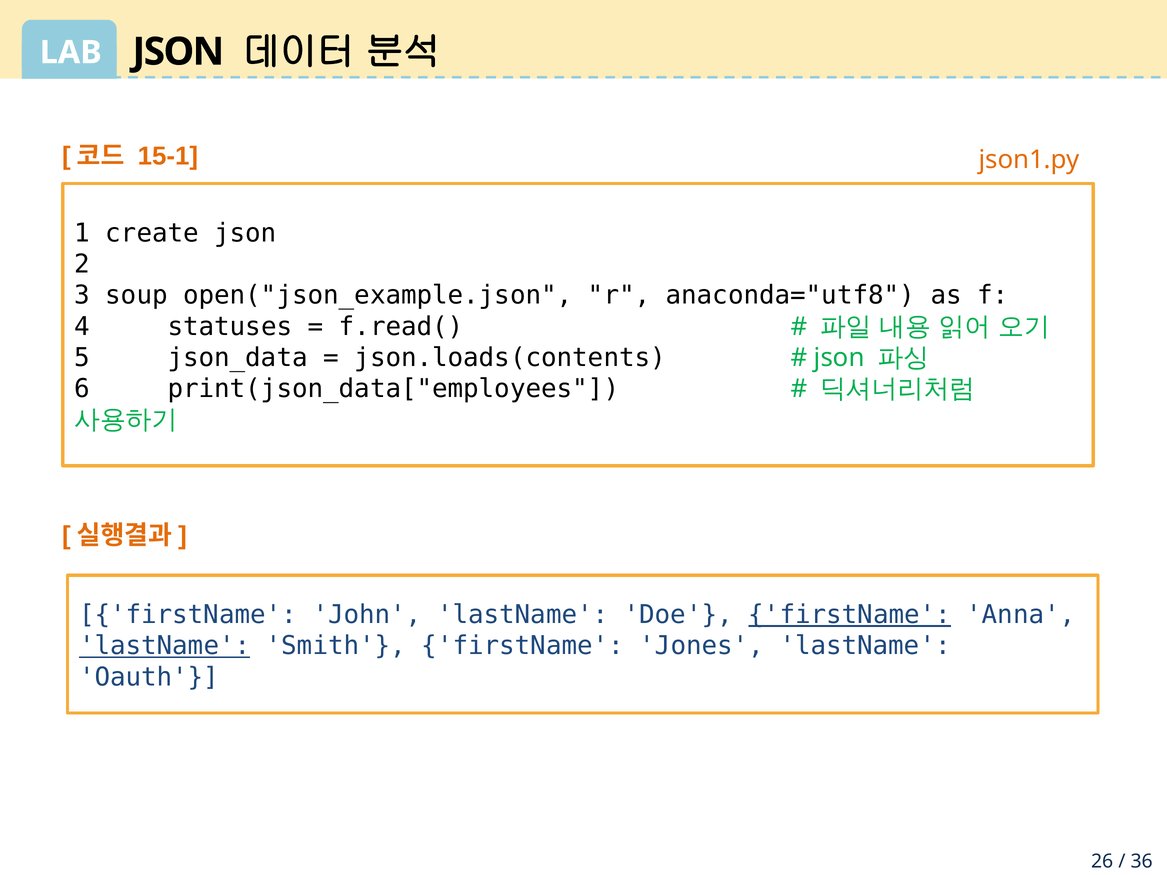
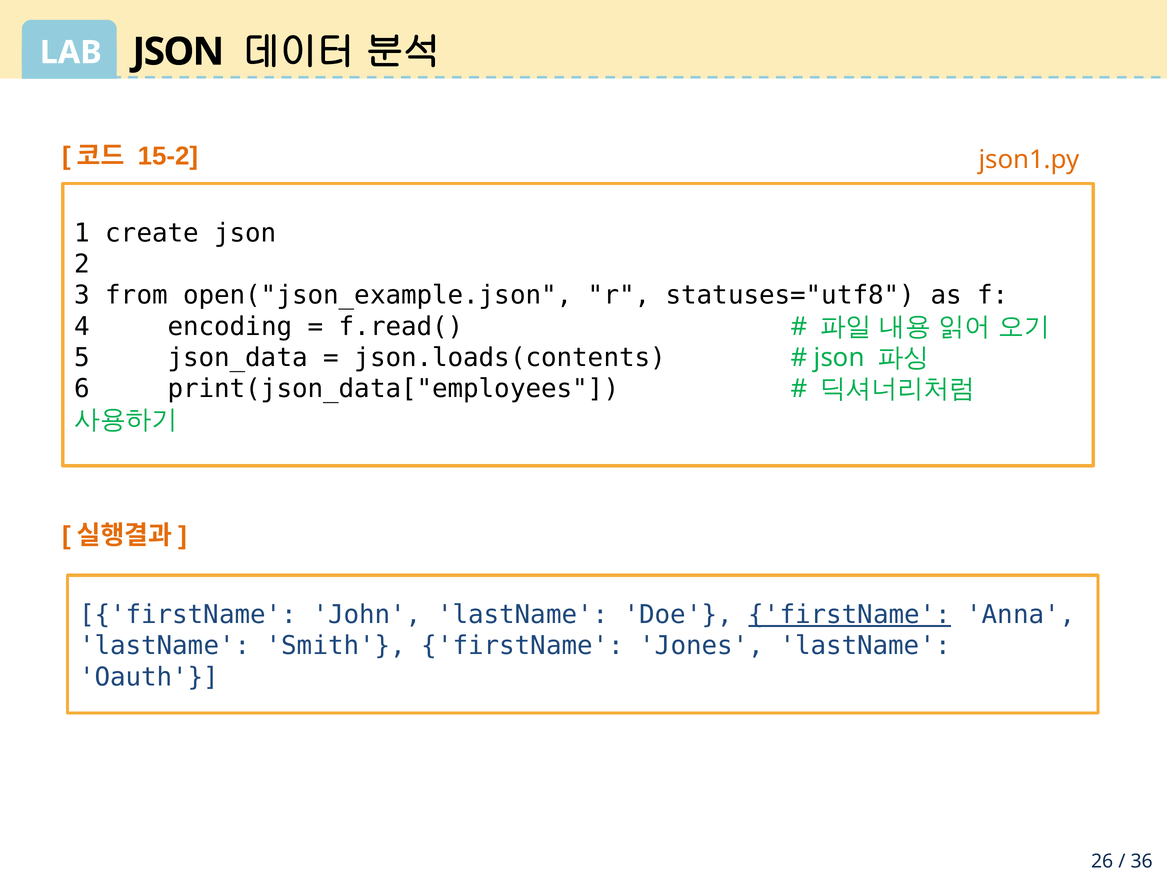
15-1: 15-1 -> 15-2 (168, 156)
soup: soup -> from (137, 296)
anaconda="utf8: anaconda="utf8 -> statuses="utf8 (790, 296)
statuses: statuses -> encoding (230, 327)
lastName underline: present -> none (165, 646)
